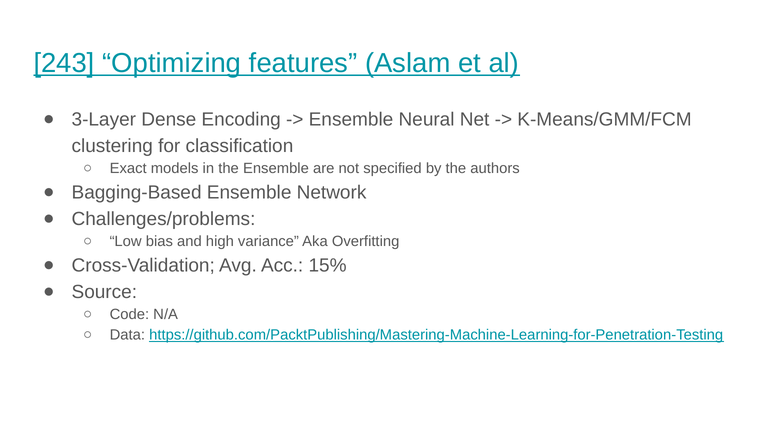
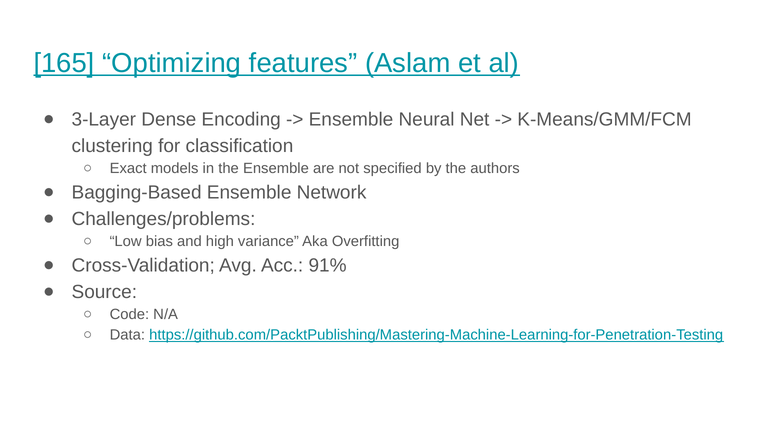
243: 243 -> 165 (64, 63)
15%: 15% -> 91% (328, 266)
